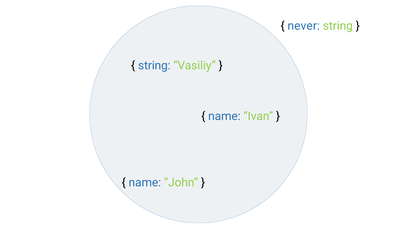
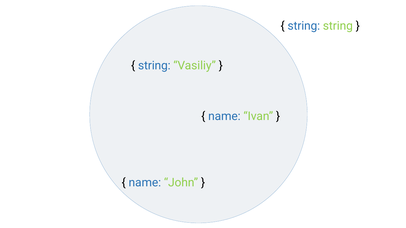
never: never -> string (304, 26)
